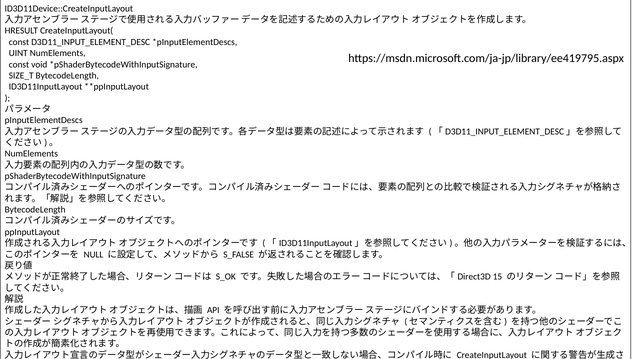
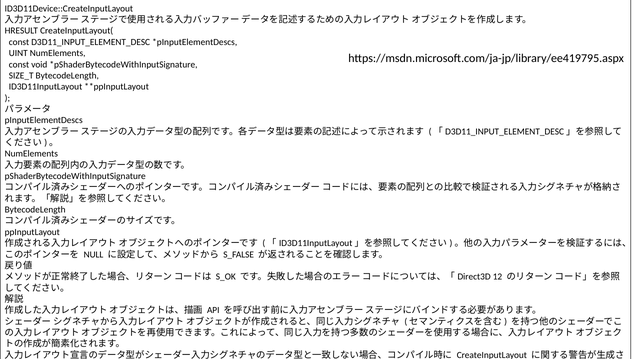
15: 15 -> 12 (497, 277)
